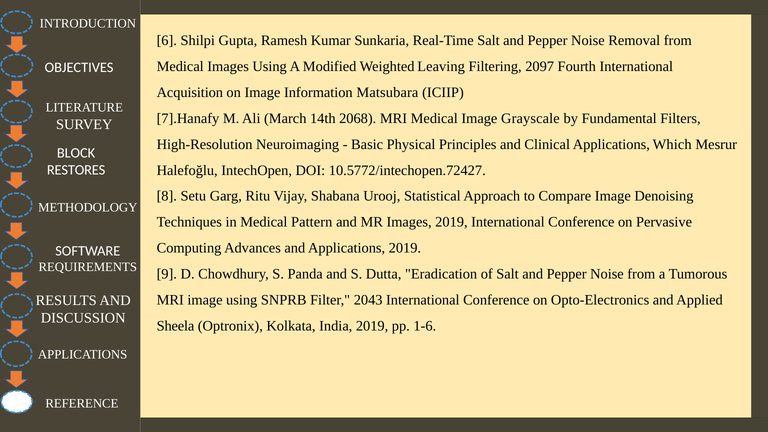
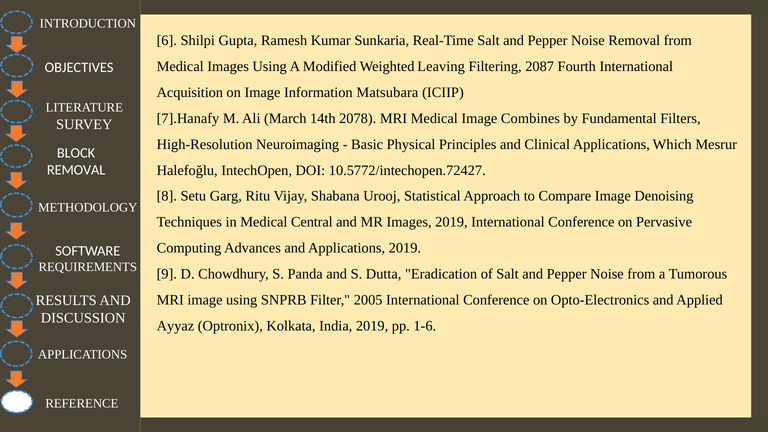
2097: 2097 -> 2087 (540, 67)
2068: 2068 -> 2078 (358, 118)
Grayscale: Grayscale -> Combines (530, 118)
RESTORES: RESTORES -> REMOVAL (76, 170)
Pattern: Pattern -> Central (312, 222)
2043: 2043 -> 2005 (368, 300)
Sheela: Sheela -> Ayyaz (175, 326)
